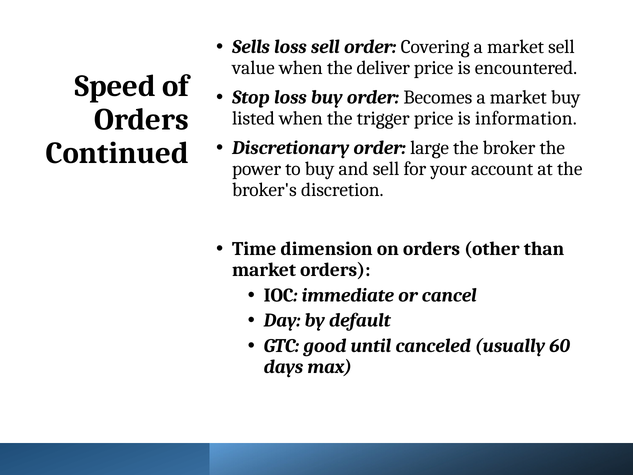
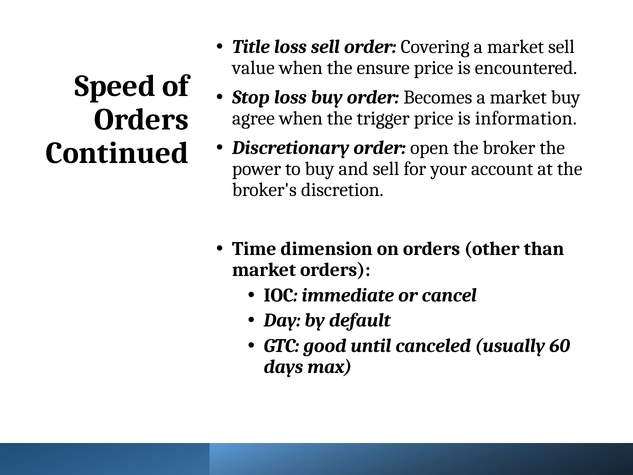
Sells: Sells -> Title (251, 47)
deliver: deliver -> ensure (383, 68)
listed: listed -> agree (253, 118)
large: large -> open (430, 148)
